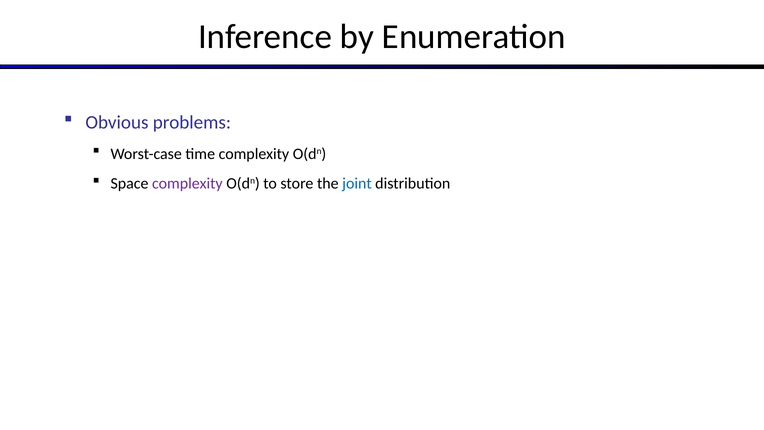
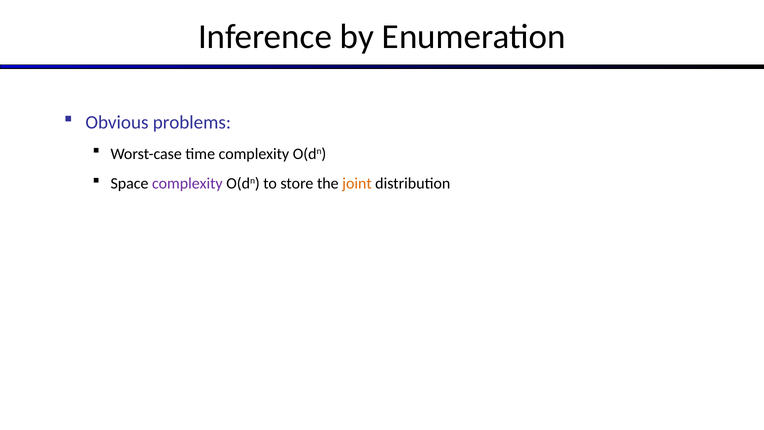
joint colour: blue -> orange (357, 183)
